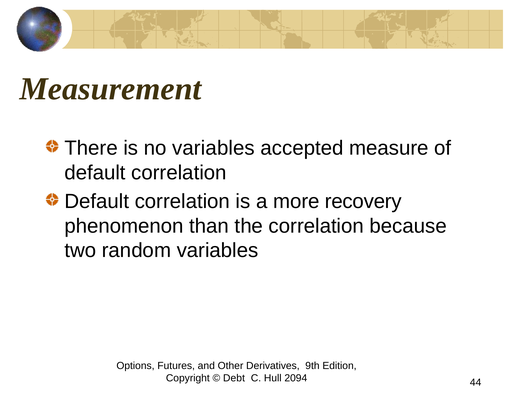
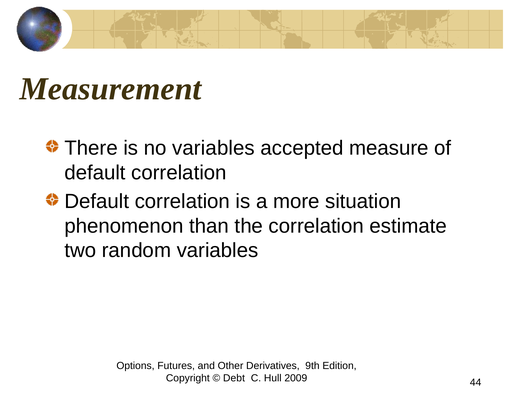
recovery: recovery -> situation (363, 201)
because: because -> estimate (408, 226)
2094: 2094 -> 2009 (296, 378)
